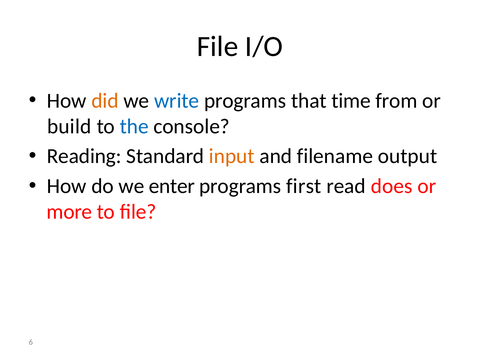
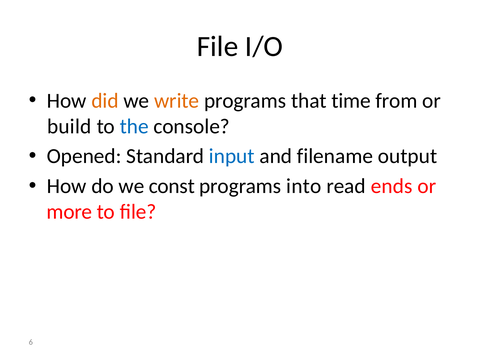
write colour: blue -> orange (177, 101)
Reading: Reading -> Opened (84, 156)
input colour: orange -> blue (232, 156)
enter: enter -> const (172, 186)
first: first -> into (304, 186)
does: does -> ends (392, 186)
